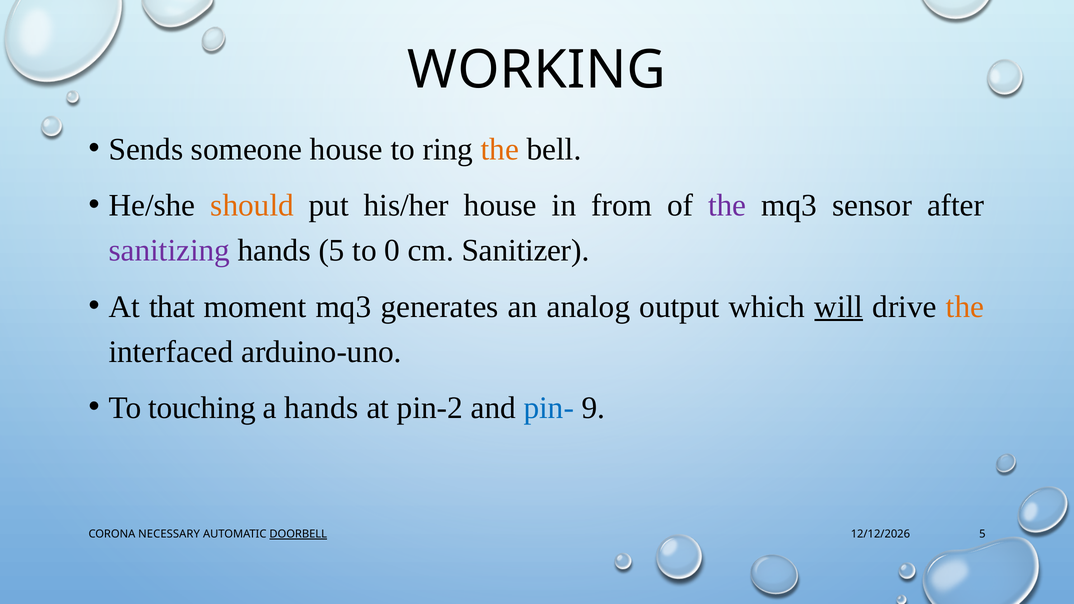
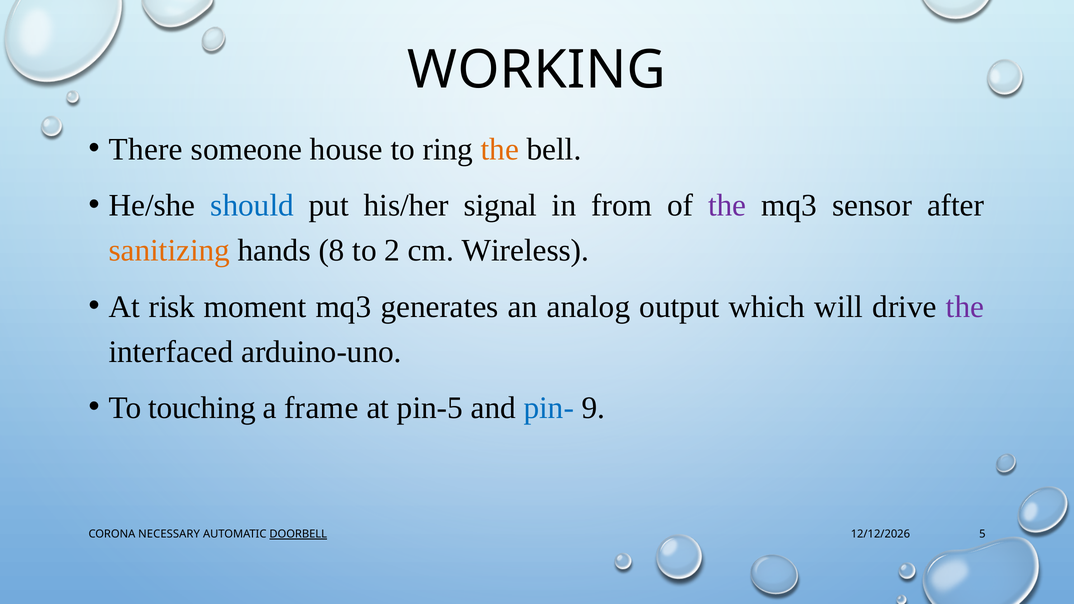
Sends: Sends -> There (146, 149)
should colour: orange -> blue (252, 206)
his/her house: house -> signal (501, 206)
sanitizing colour: purple -> orange (169, 251)
hands 5: 5 -> 8 (332, 251)
0: 0 -> 2 (392, 251)
Sanitizer: Sanitizer -> Wireless (525, 251)
that: that -> risk (172, 307)
will underline: present -> none (839, 307)
the colour: orange -> purple (965, 307)
a hands: hands -> frame (321, 408)
pin-2: pin-2 -> pin-5 (430, 408)
